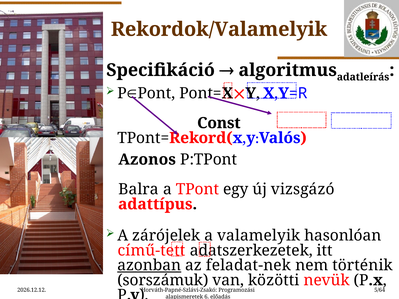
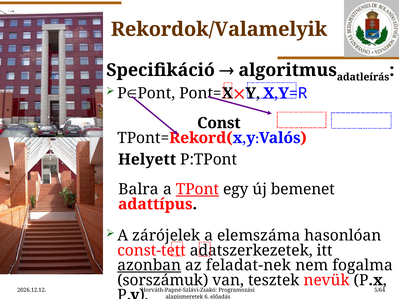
Azonos: Azonos -> Helyett (147, 160)
TPont underline: none -> present (197, 189)
vizsgázó: vizsgázó -> bemenet (303, 189)
valamelyik: valamelyik -> elemszáma (259, 236)
című-tett: című-tett -> const-tett (152, 251)
történik: történik -> fogalma (363, 266)
közötti: közötti -> tesztek (274, 280)
